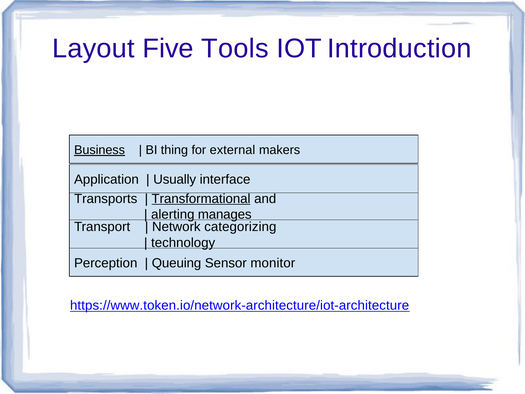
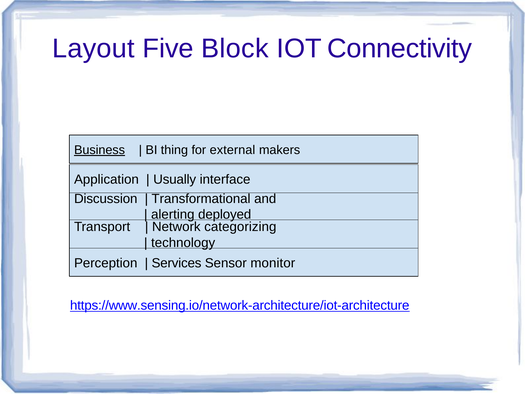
Tools: Tools -> Block (235, 49)
Introduction: Introduction -> Connectivity (400, 49)
Transports: Transports -> Discussion (106, 199)
Transformational underline: present -> none (201, 199)
manages: manages -> deployed (225, 214)
Queuing: Queuing -> Services (177, 263)
https://www.token.io/network-architecture/iot-architecture: https://www.token.io/network-architecture/iot-architecture -> https://www.sensing.io/network-architecture/iot-architecture (240, 305)
